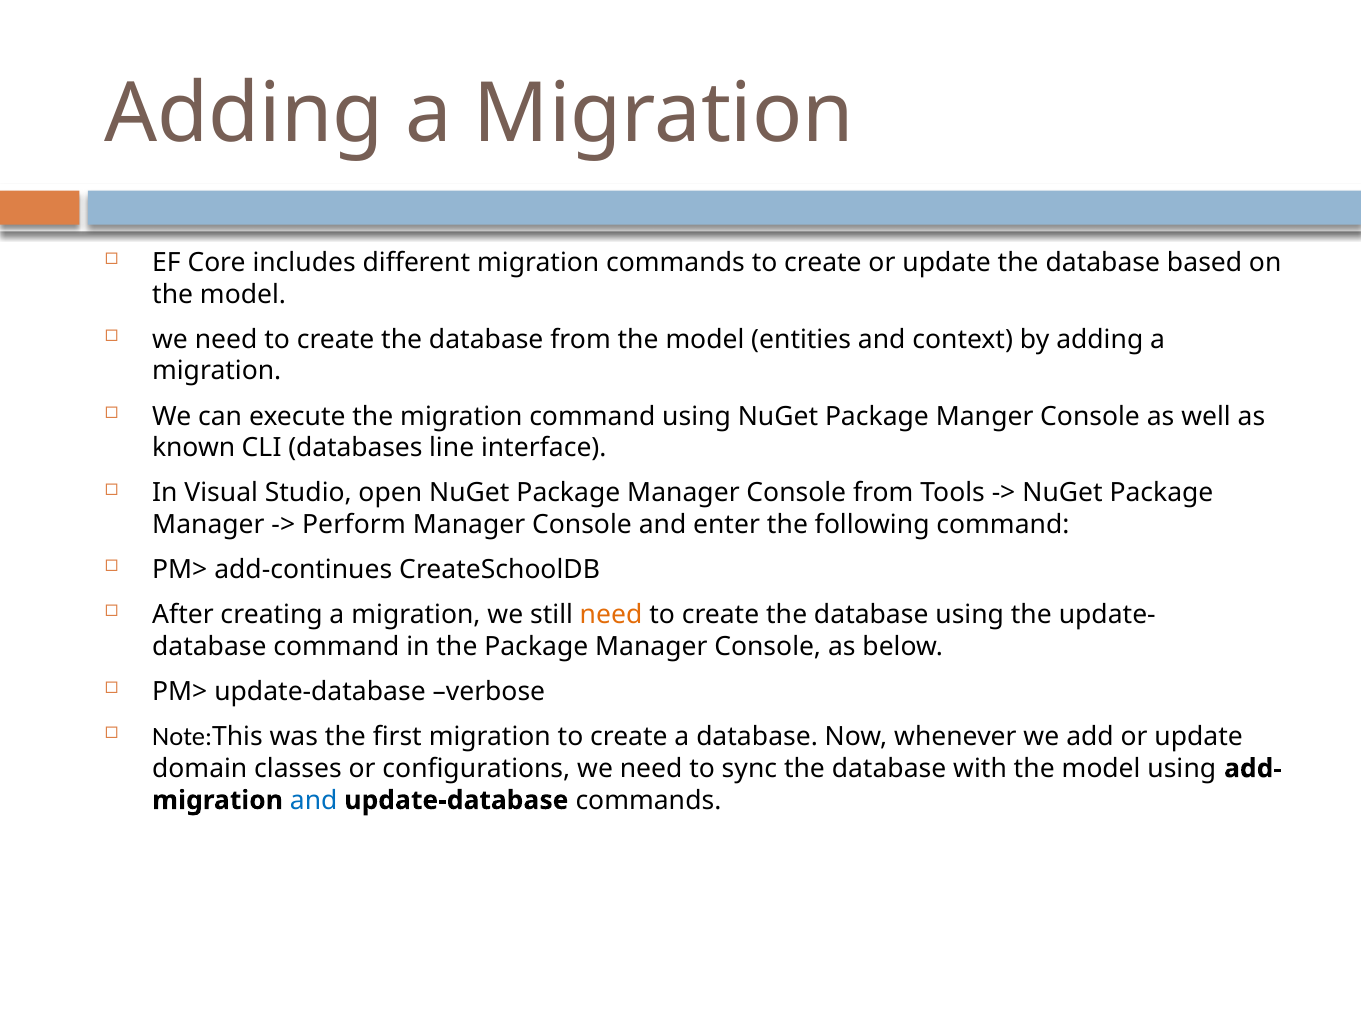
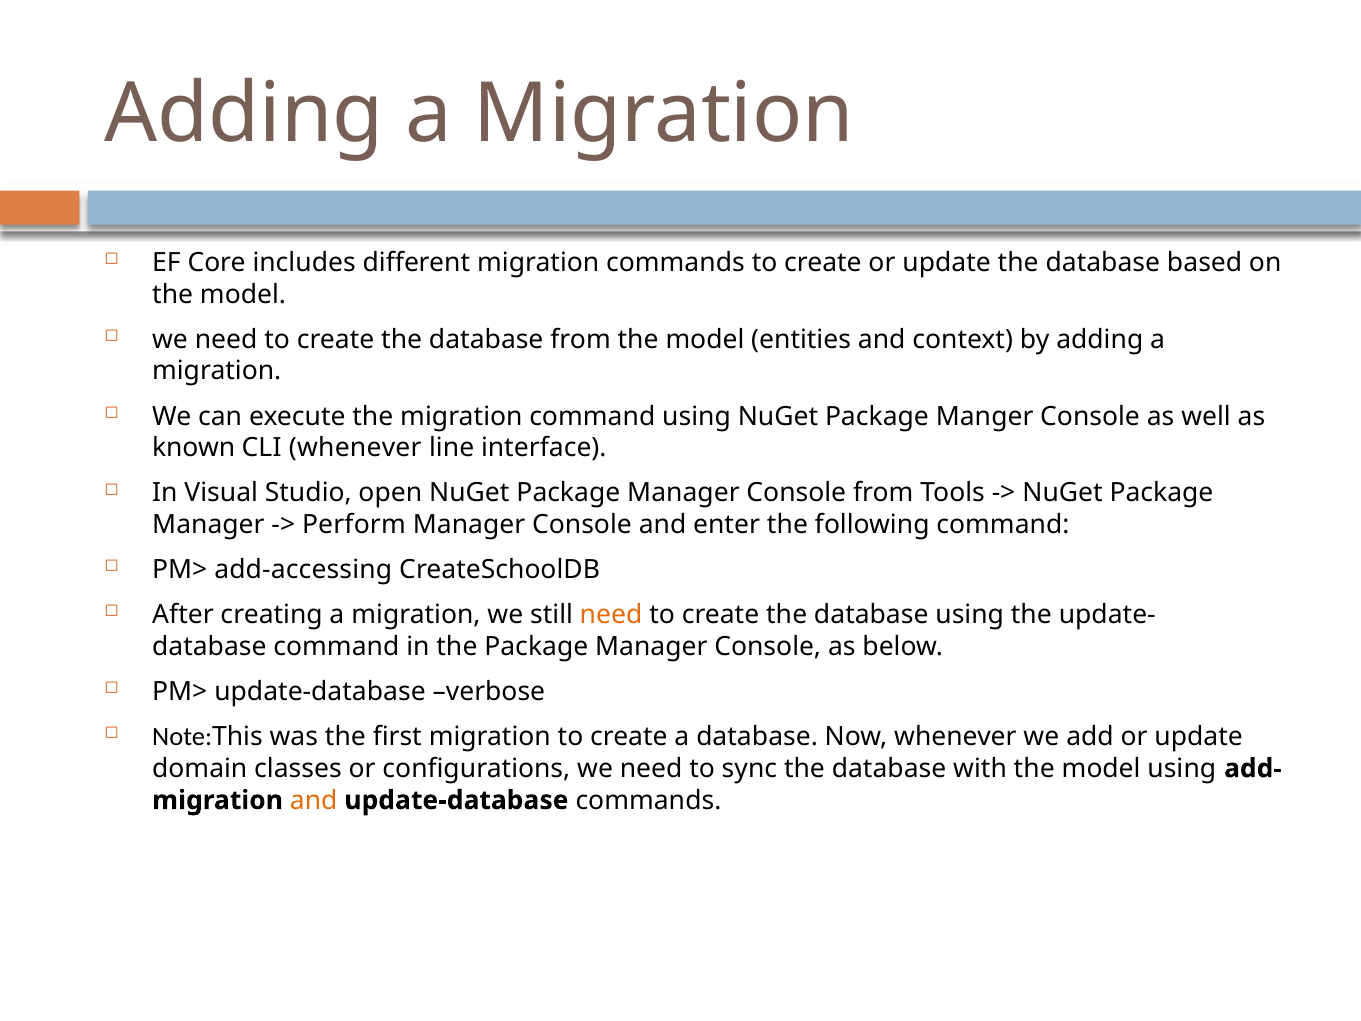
CLI databases: databases -> whenever (355, 448)
add-continues: add-continues -> add-accessing (303, 570)
and colour: blue -> orange (314, 800)
